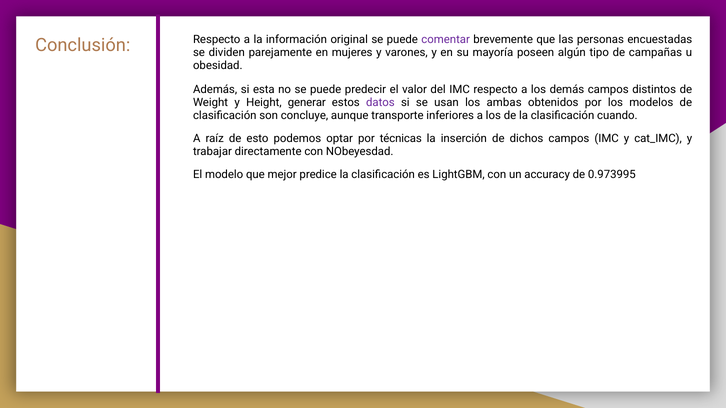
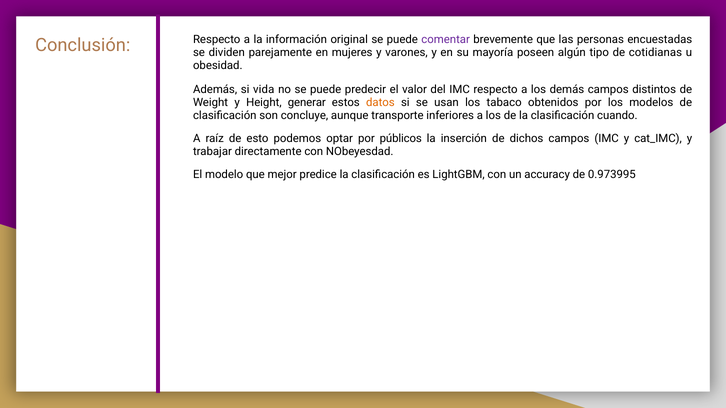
campañas: campañas -> cotidianas (655, 53)
esta: esta -> vida (264, 90)
datos colour: purple -> orange (380, 103)
ambas: ambas -> tabaco (504, 103)
técnicas: técnicas -> públicos (401, 139)
